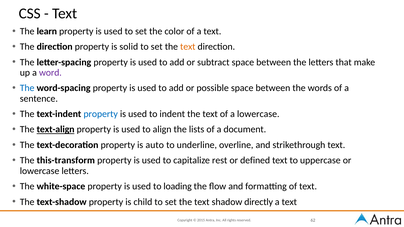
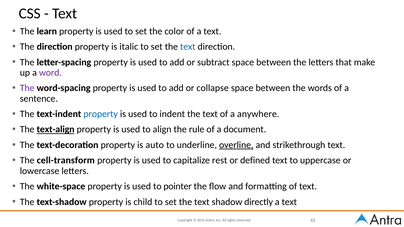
solid: solid -> italic (129, 47)
text colour: orange -> blue (188, 47)
The colour: blue -> purple (27, 88)
possible: possible -> collapse (213, 88)
a lowercase: lowercase -> anywhere (258, 114)
lists: lists -> rule (197, 130)
overline underline: none -> present (236, 145)
this-transform: this-transform -> cell-transform (66, 161)
loading: loading -> pointer (178, 187)
